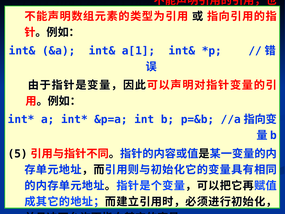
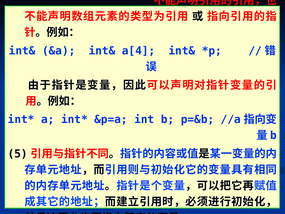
a[1: a[1 -> a[4 (139, 51)
